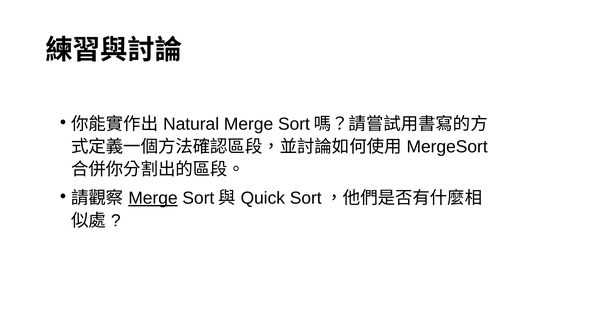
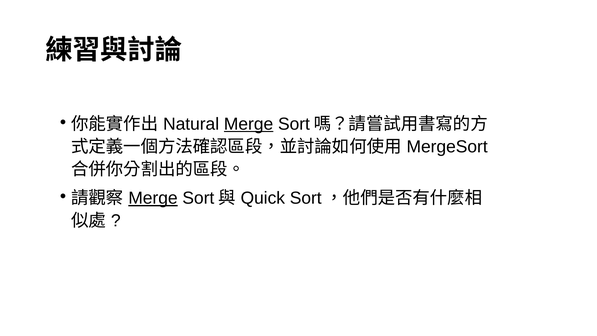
Merge underline: none -> present (249, 124)
